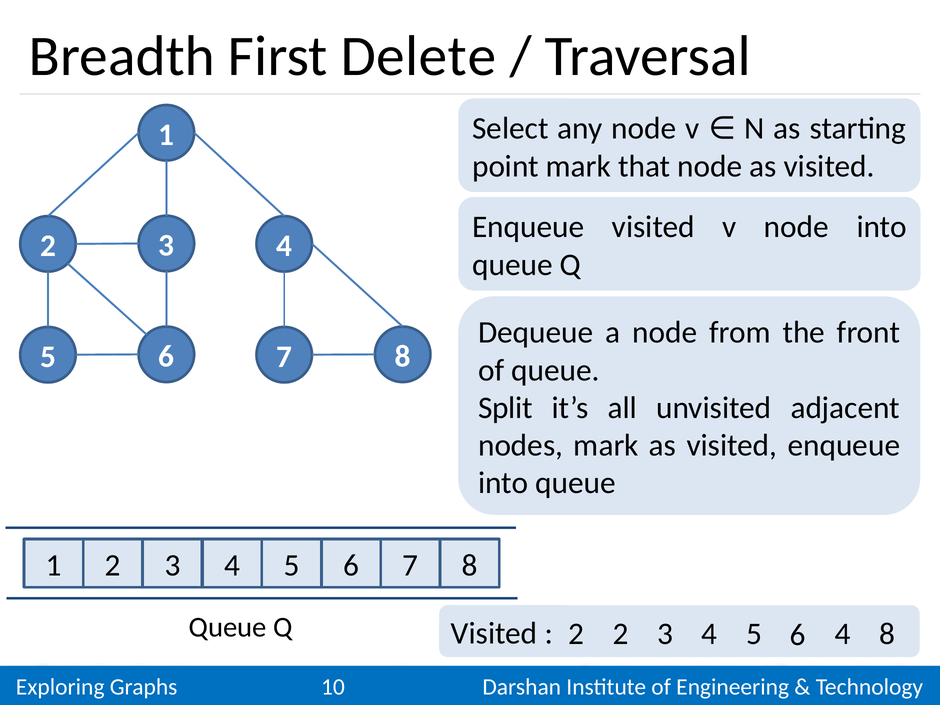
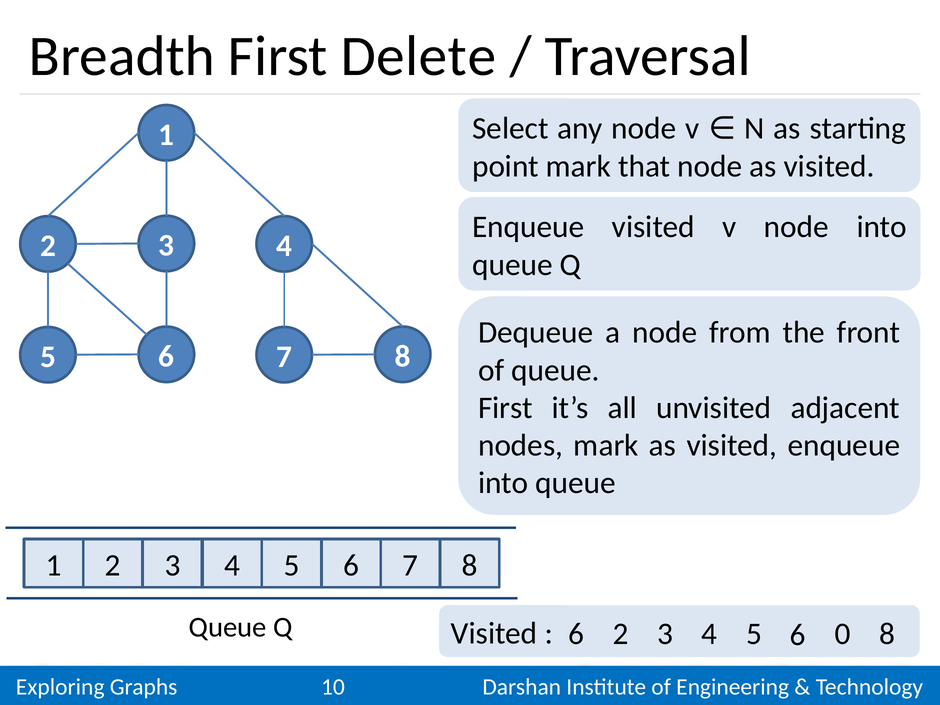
Split: Split -> First (505, 408)
2: 2 -> 6 (576, 634)
4 4: 4 -> 0 (843, 634)
